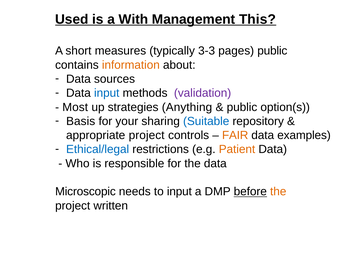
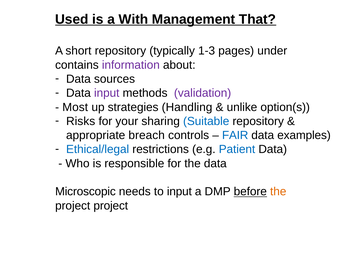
This: This -> That (258, 19)
short measures: measures -> repository (120, 51)
3-3: 3-3 -> 1-3 (207, 51)
pages public: public -> under (272, 51)
information colour: orange -> purple (131, 65)
input colour: blue -> purple (107, 93)
Anything: Anything -> Handling (187, 107)
public: public -> unlike (242, 107)
Basis: Basis -> Risks (81, 121)
appropriate project: project -> breach (147, 135)
FAIR colour: orange -> blue (235, 135)
Patient colour: orange -> blue (237, 149)
project written: written -> project (111, 205)
